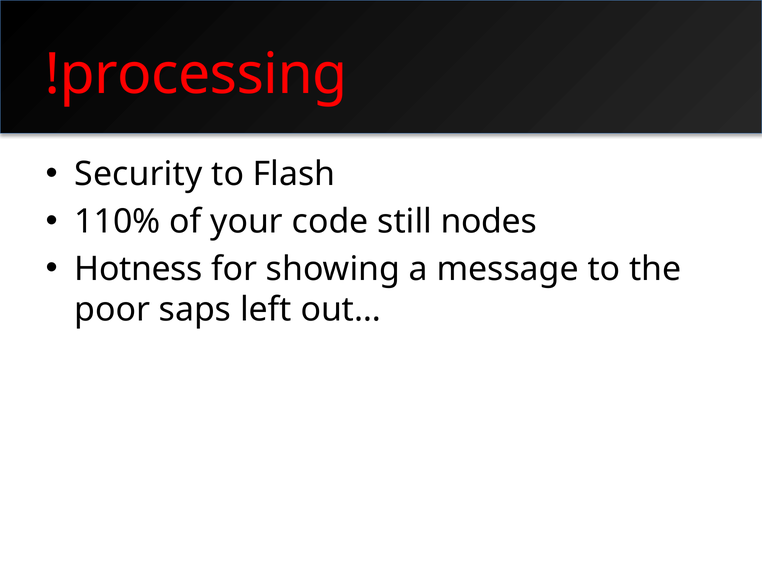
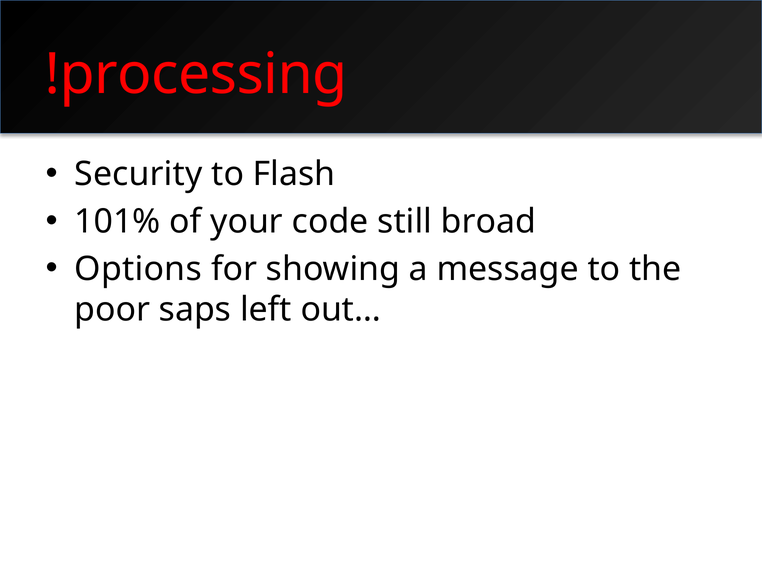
110%: 110% -> 101% (117, 222)
nodes: nodes -> broad (489, 222)
Hotness: Hotness -> Options (138, 269)
